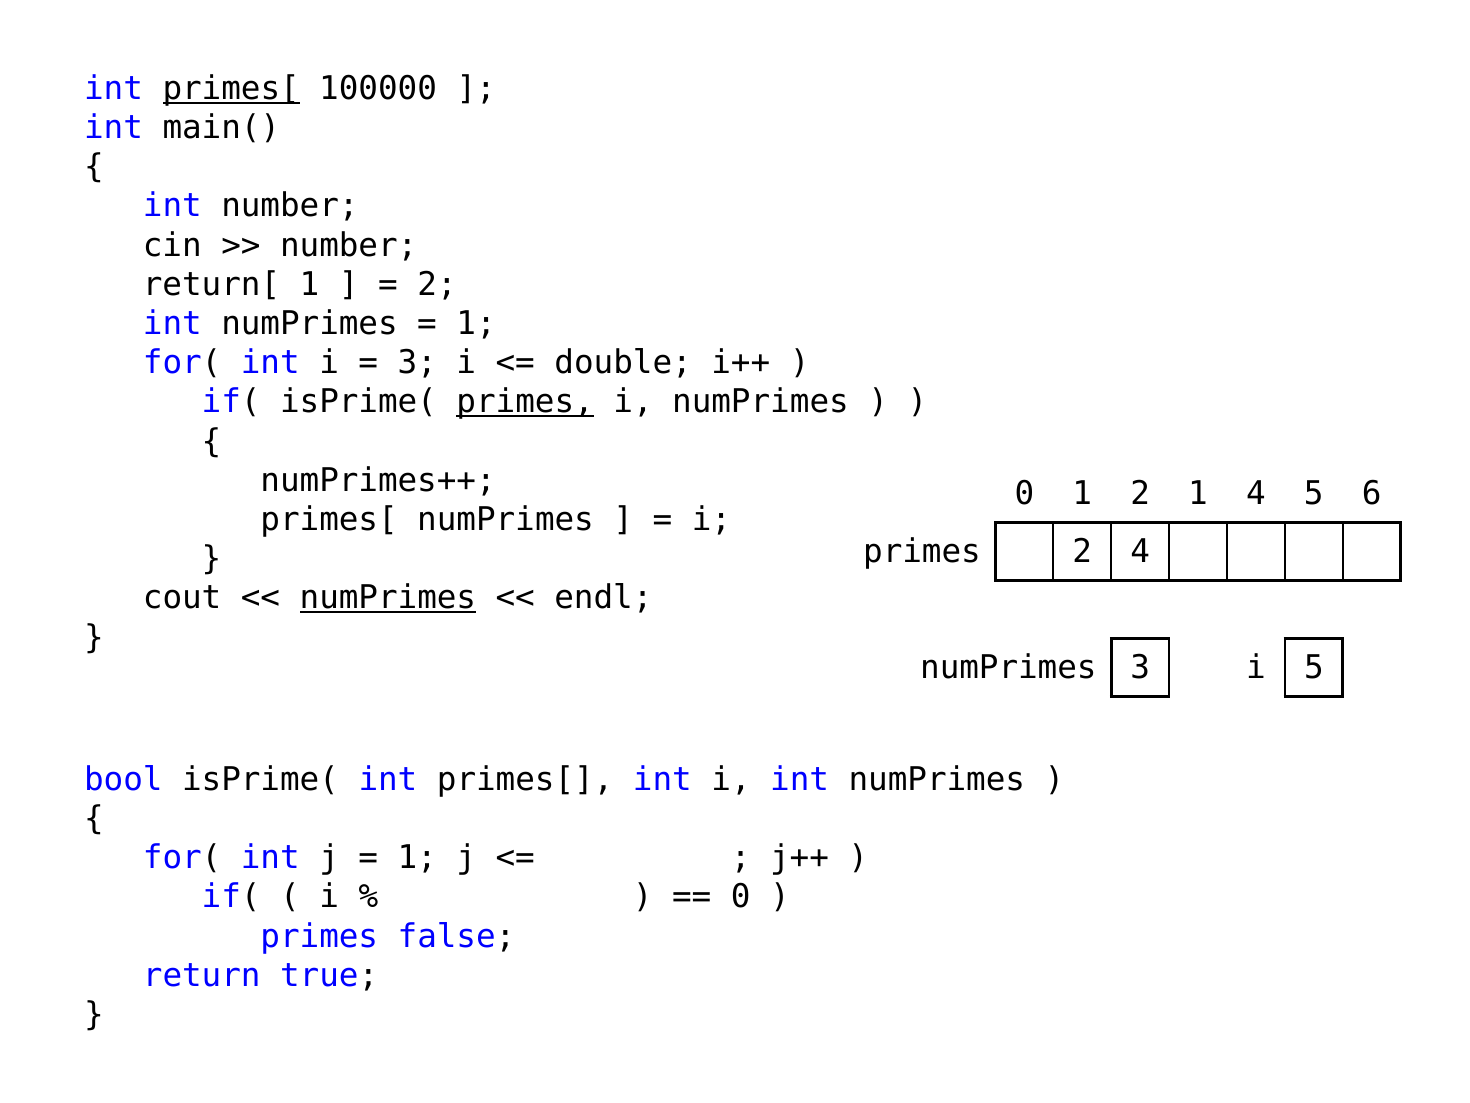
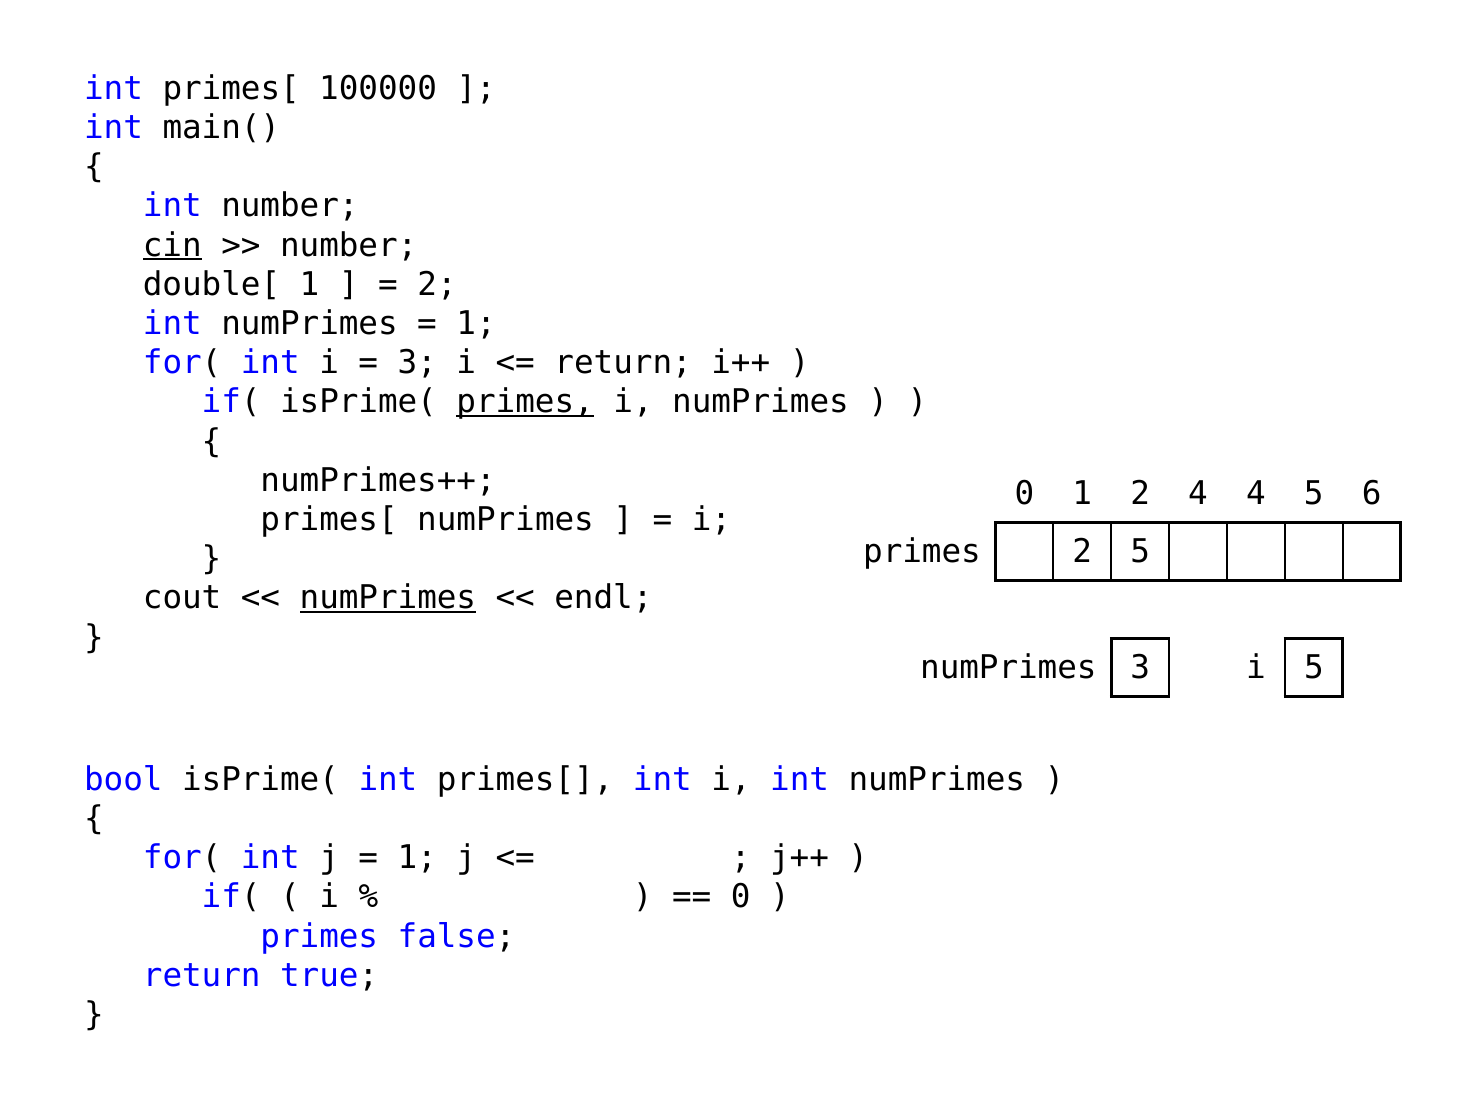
primes[ underline: present -> none (231, 88)
cin underline: none -> present (172, 245)
return[: return[ -> double[ (212, 284)
double: double -> return (623, 363)
2 1: 1 -> 4 (1198, 494)
2 4: 4 -> 5 (1140, 552)
